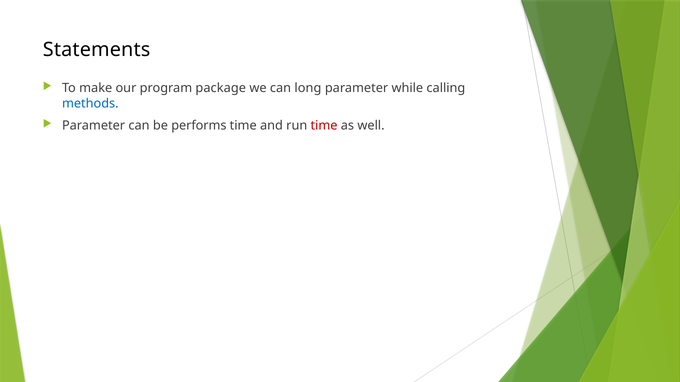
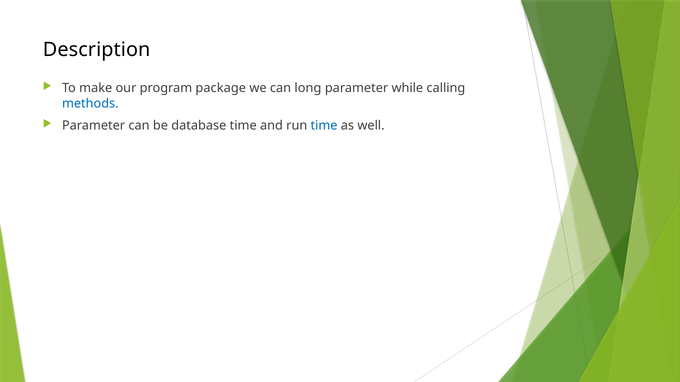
Statements: Statements -> Description (97, 50)
performs: performs -> database (199, 126)
time colour: red -> blue (324, 126)
